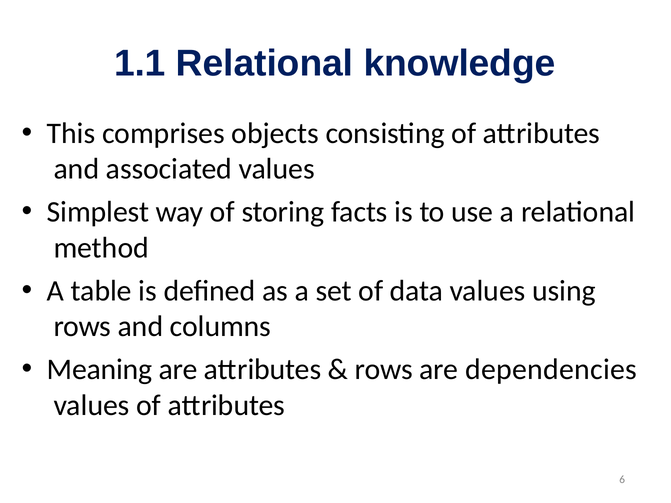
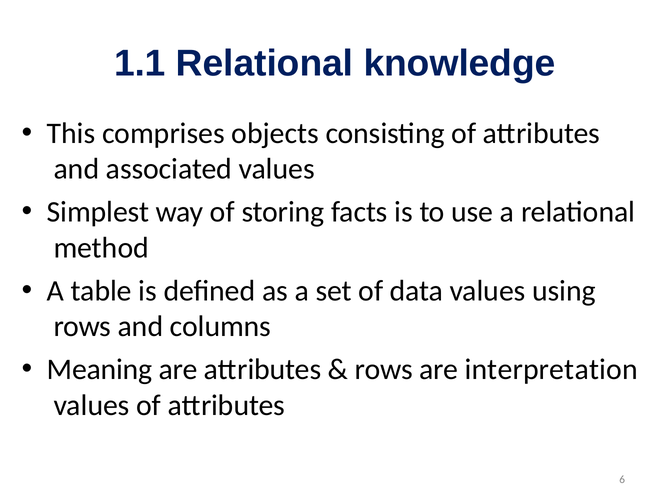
dependencies: dependencies -> interpretation (551, 370)
